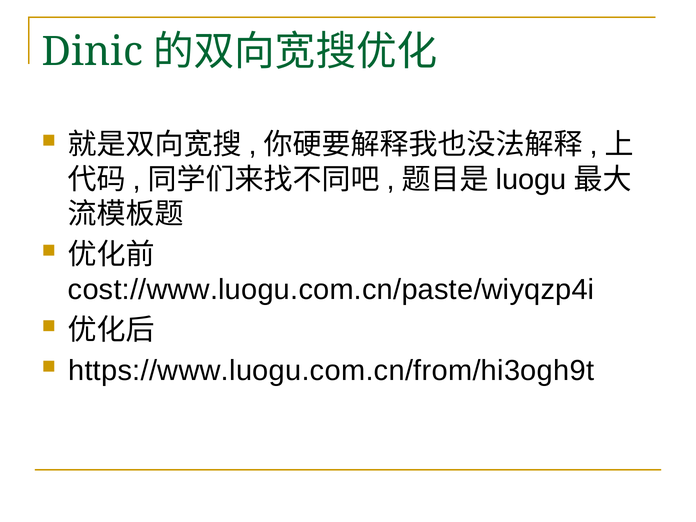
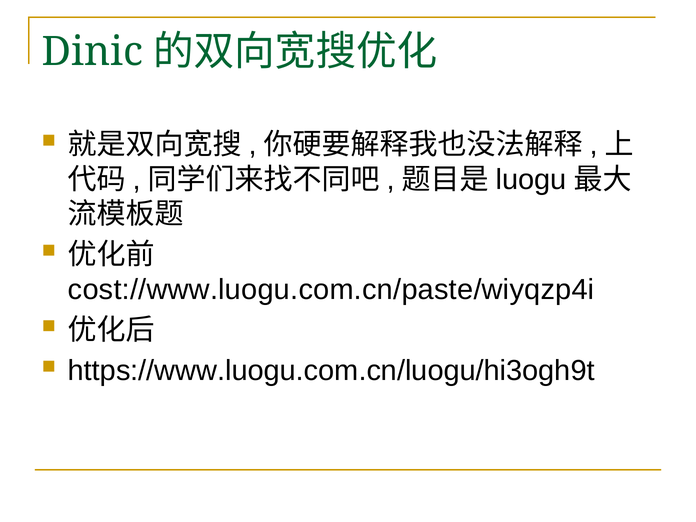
https://www.luogu.com.cn/from/hi3ogh9t: https://www.luogu.com.cn/from/hi3ogh9t -> https://www.luogu.com.cn/luogu/hi3ogh9t (331, 371)
